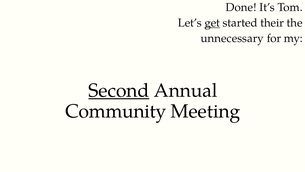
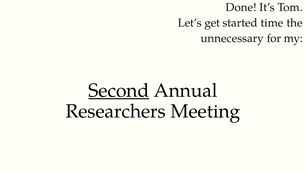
get underline: present -> none (212, 23)
their: their -> time (272, 23)
Community: Community -> Researchers (116, 111)
